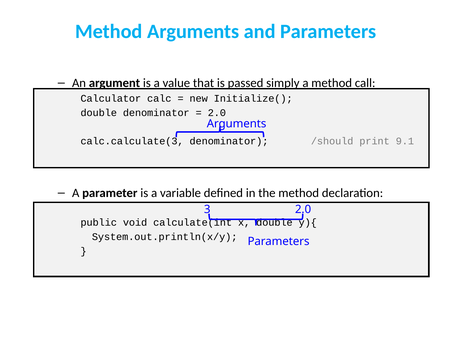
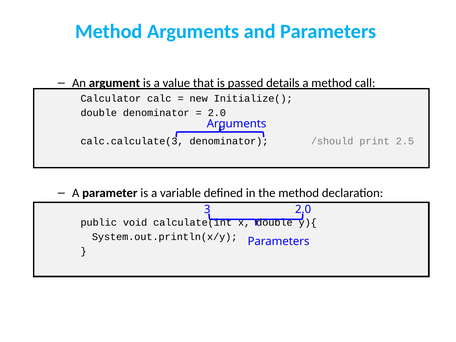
simply: simply -> details (283, 83)
9.1: 9.1 -> 2.5 (405, 141)
